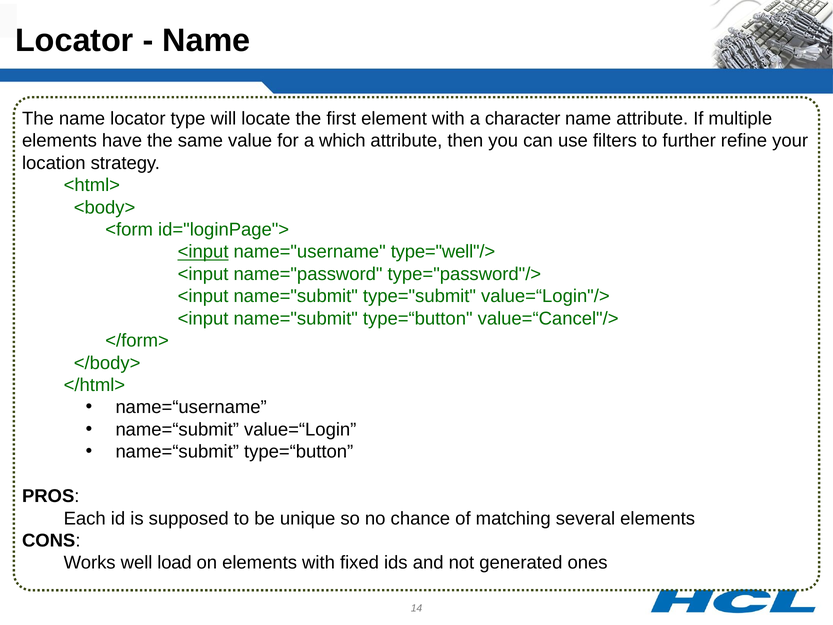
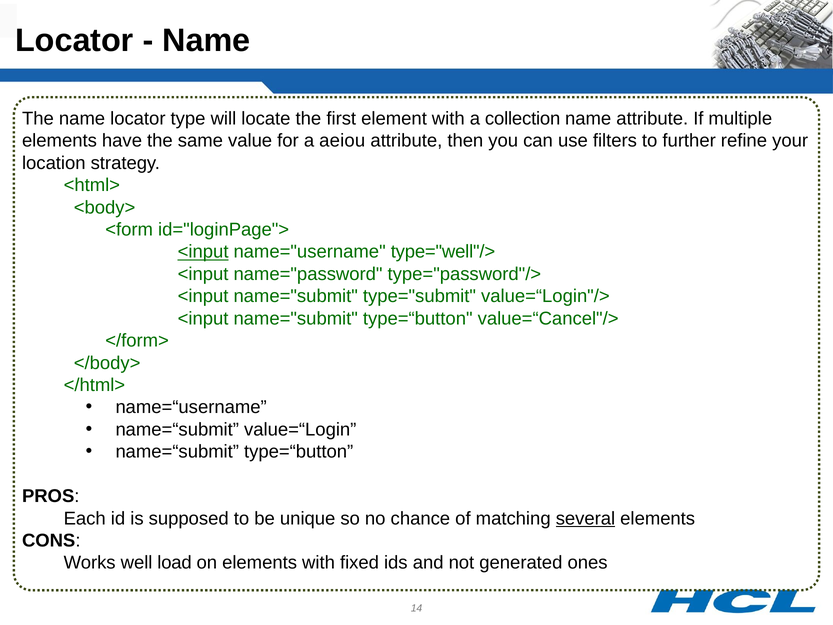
character: character -> collection (523, 119)
which: which -> aeiou (342, 141)
several underline: none -> present (585, 518)
